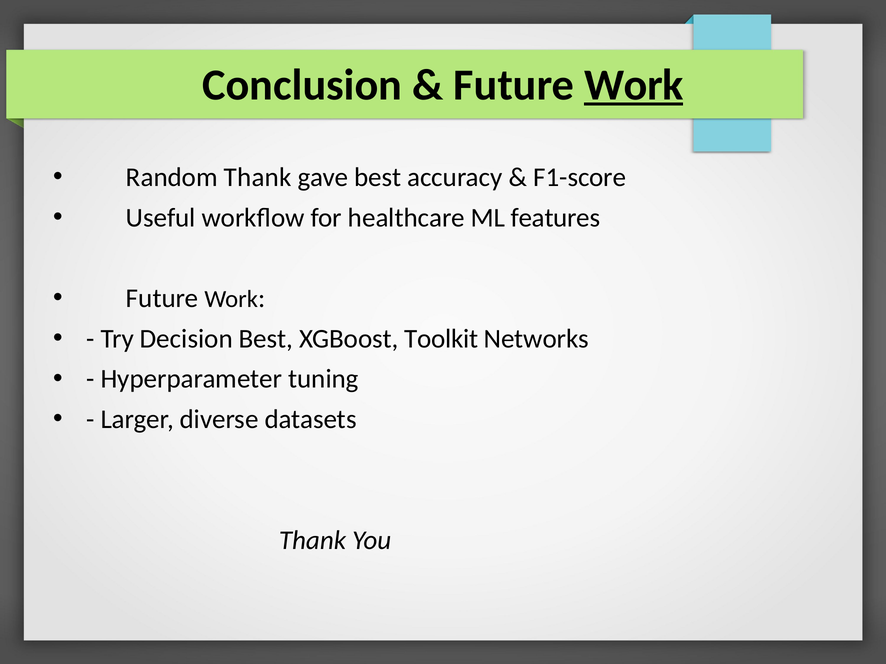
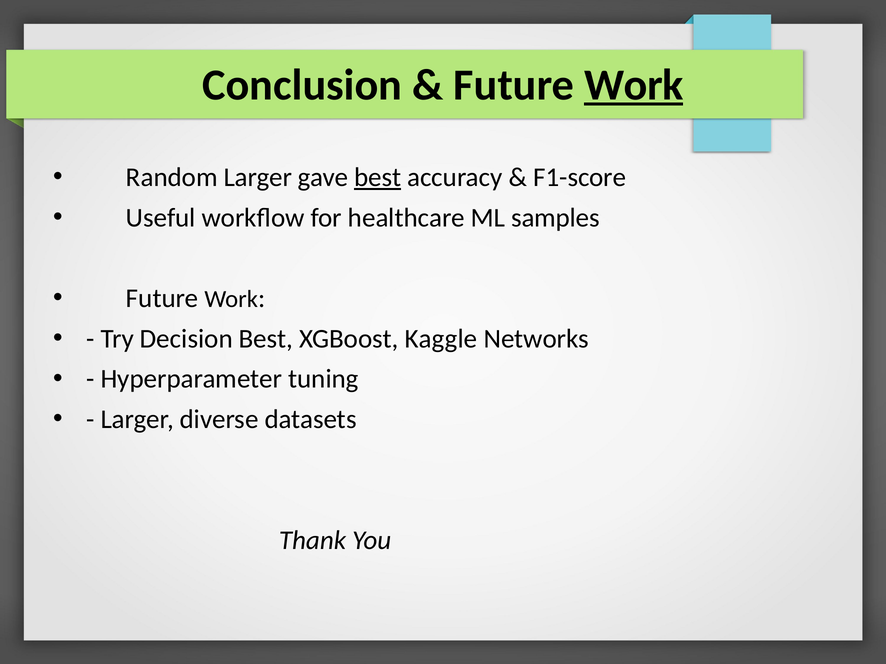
Thank: Thank -> Larger (258, 178)
best underline: none -> present (378, 178)
features: features -> samples (555, 218)
Toolkit: Toolkit -> Kaggle (441, 339)
